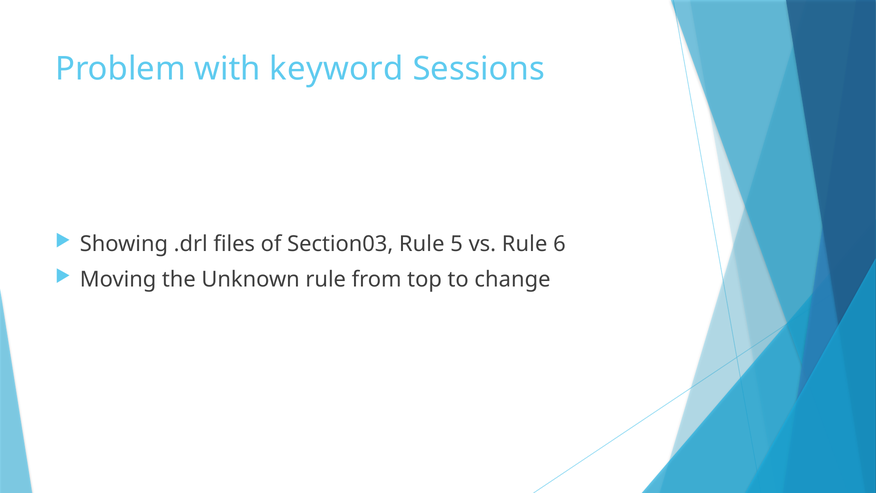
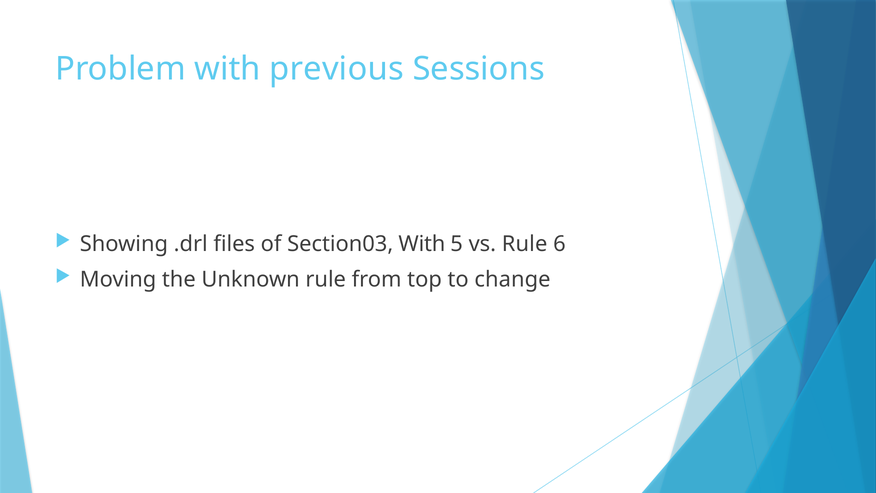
keyword: keyword -> previous (337, 69)
Section03 Rule: Rule -> With (422, 244)
